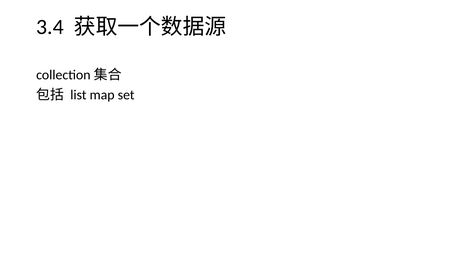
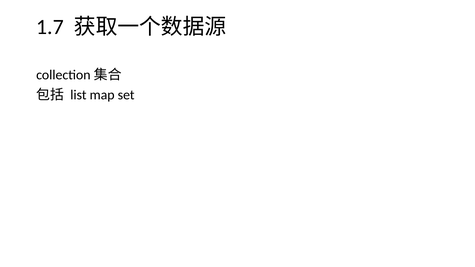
3.4: 3.4 -> 1.7 (50, 27)
